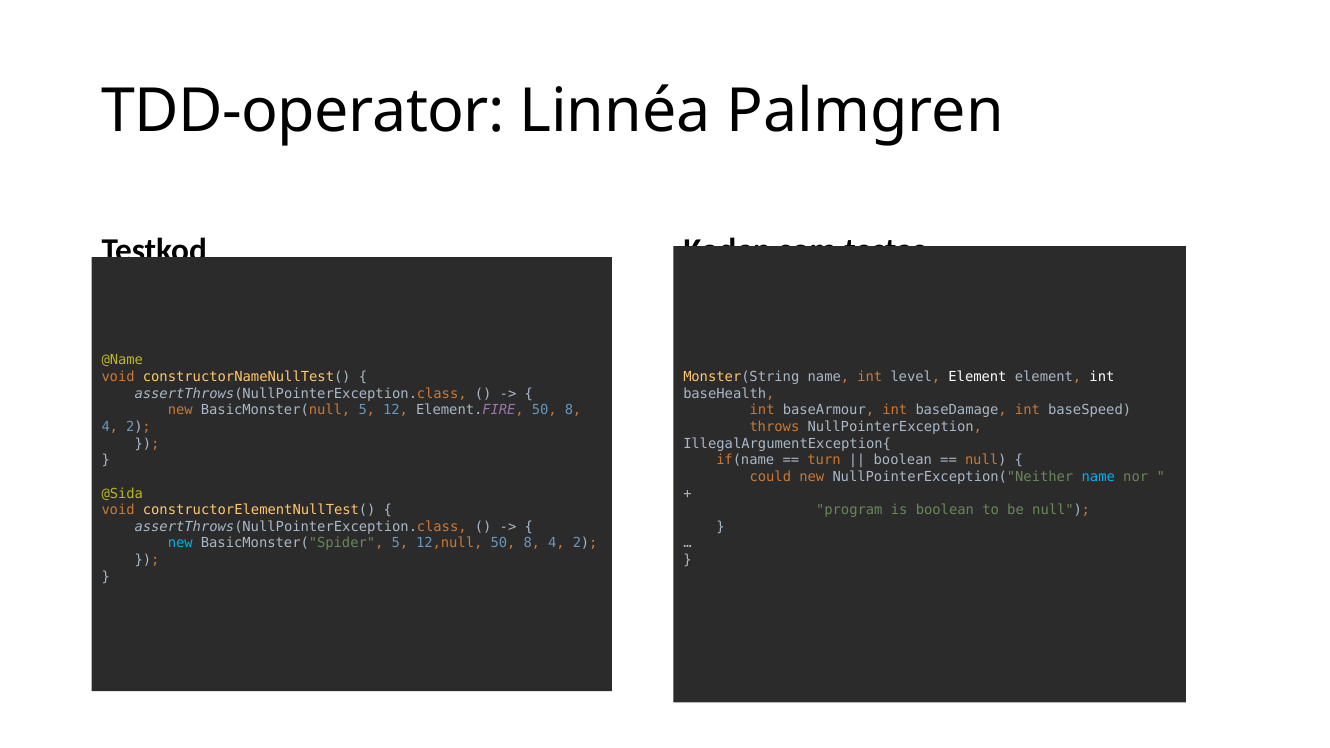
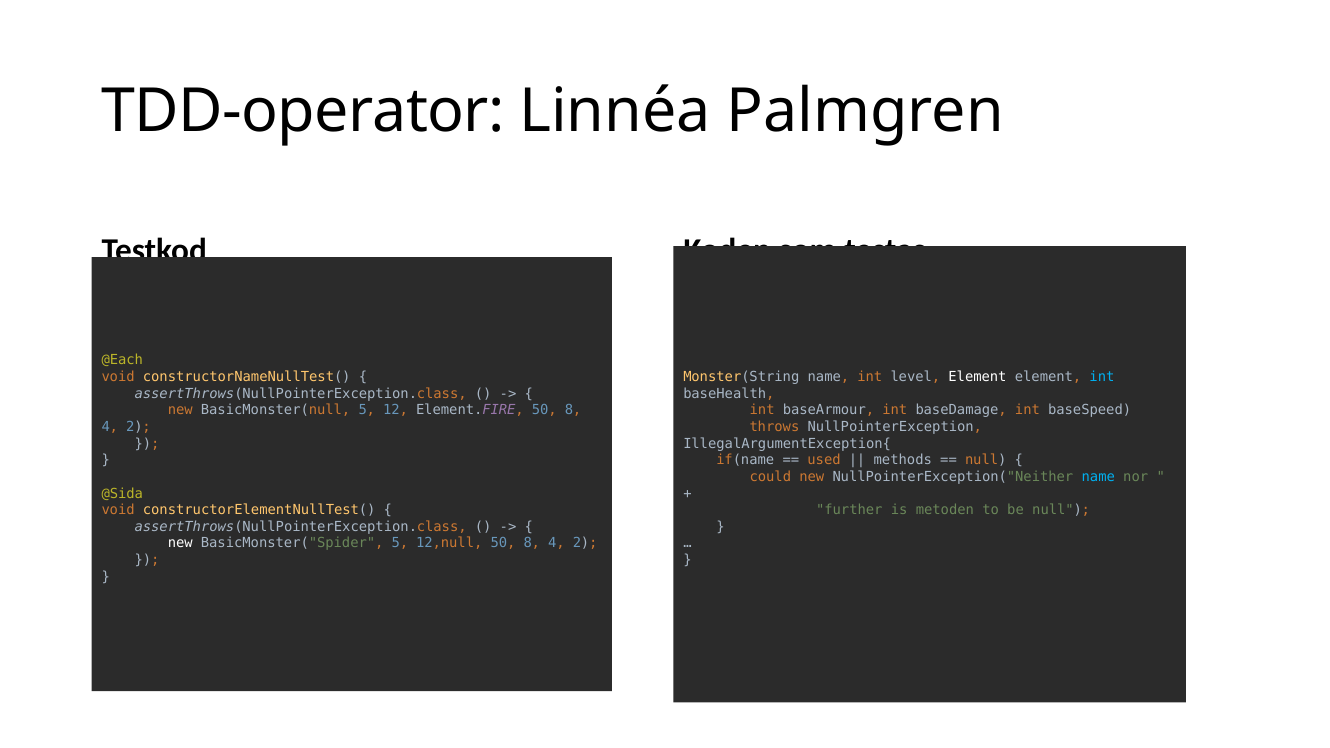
@Name: @Name -> @Each (122, 360)
int colour: white -> light blue (1102, 377)
turn: turn -> used (824, 460)
boolean: boolean -> methods (903, 460)
program: program -> further (849, 510)
is boolean: boolean -> metoden (945, 510)
new colour: light blue -> white (180, 543)
